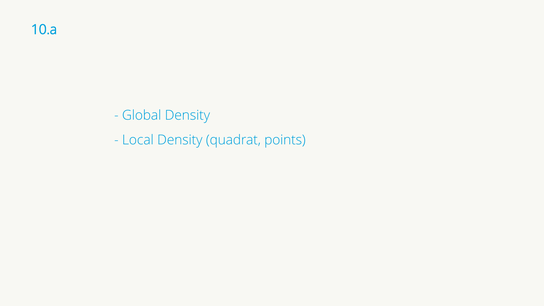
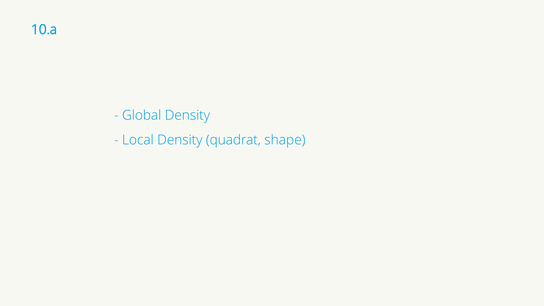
points: points -> shape (285, 140)
